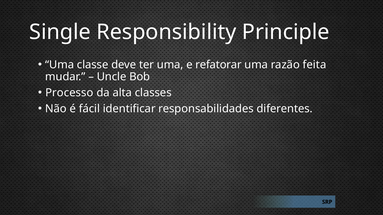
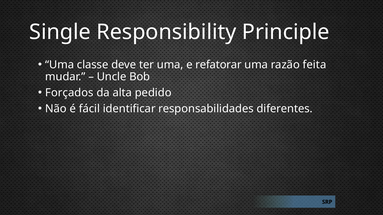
Processo: Processo -> Forçados (69, 93)
classes: classes -> pedido (153, 93)
